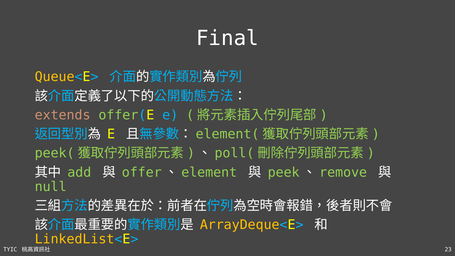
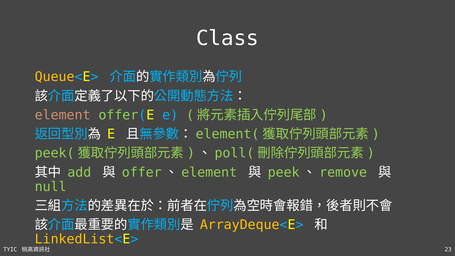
Final: Final -> Class (227, 38)
extends: extends -> element (63, 115)
